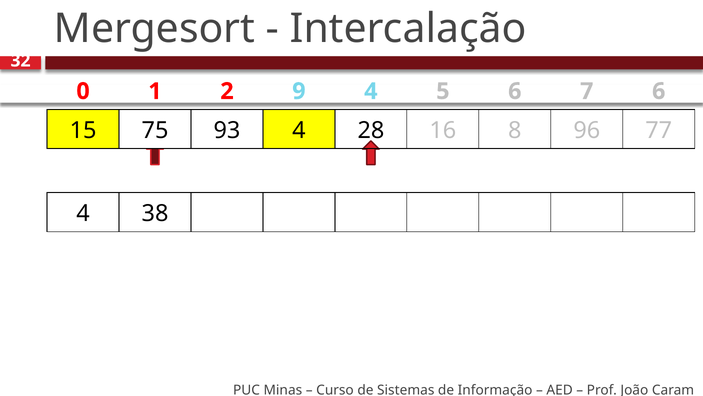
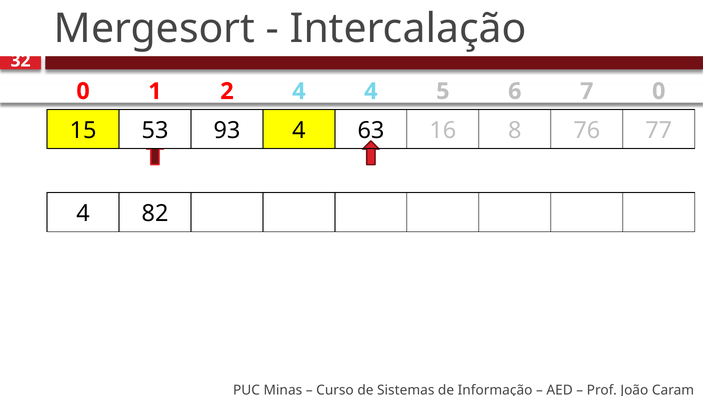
2 9: 9 -> 4 (299, 91)
7 6: 6 -> 0 (659, 91)
75: 75 -> 53 (155, 130)
28: 28 -> 63 (371, 130)
96: 96 -> 76 (587, 130)
38: 38 -> 82 (155, 213)
